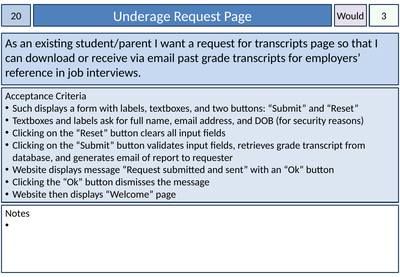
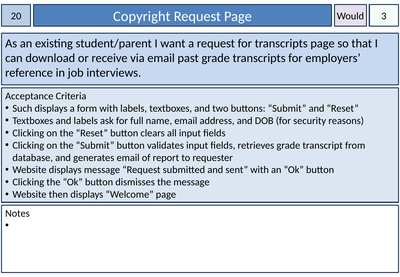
Underage: Underage -> Copyright (142, 16)
